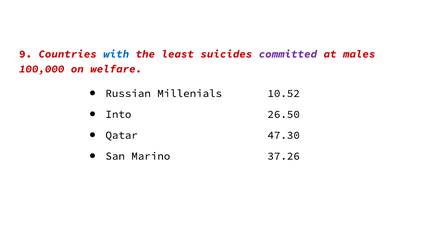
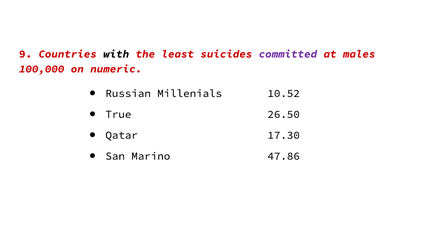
with colour: blue -> black (116, 54)
welfare: welfare -> numeric (116, 69)
Into: Into -> True (118, 114)
47.30: 47.30 -> 17.30 (284, 135)
37.26: 37.26 -> 47.86 (284, 156)
